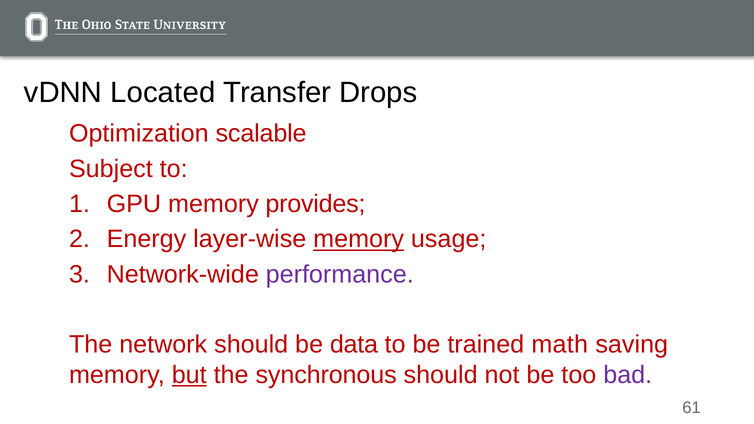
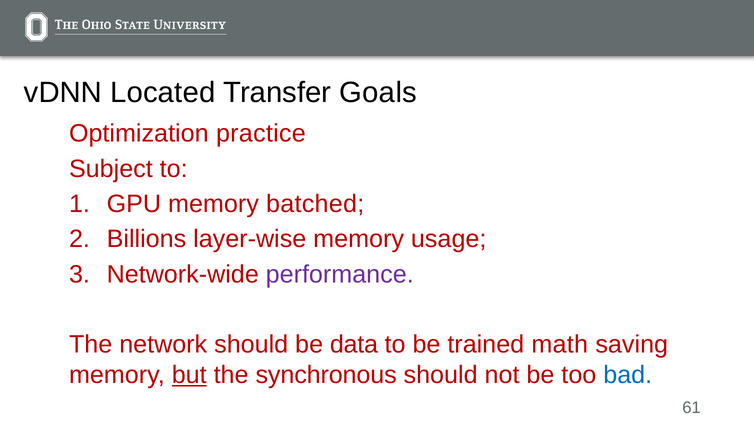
Drops: Drops -> Goals (378, 92)
scalable: scalable -> practice (261, 134)
provides: provides -> batched (315, 204)
Energy: Energy -> Billions (146, 239)
memory underline: present -> none (359, 239)
bad colour: purple -> blue (628, 375)
